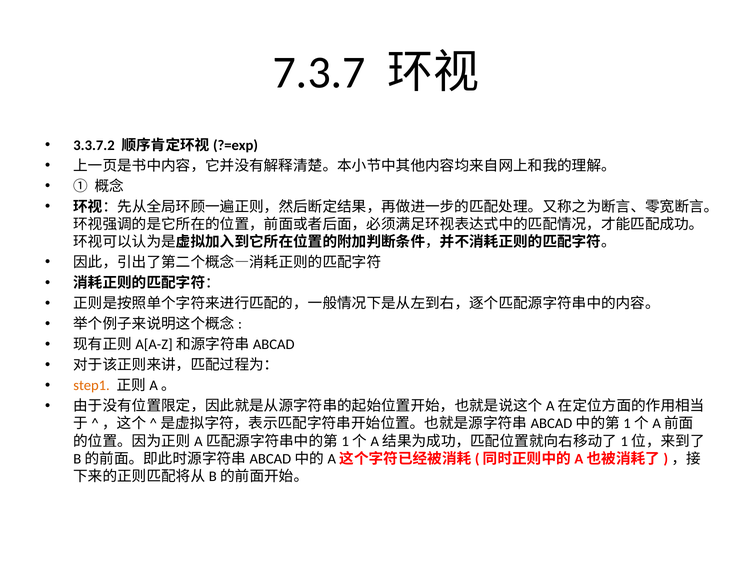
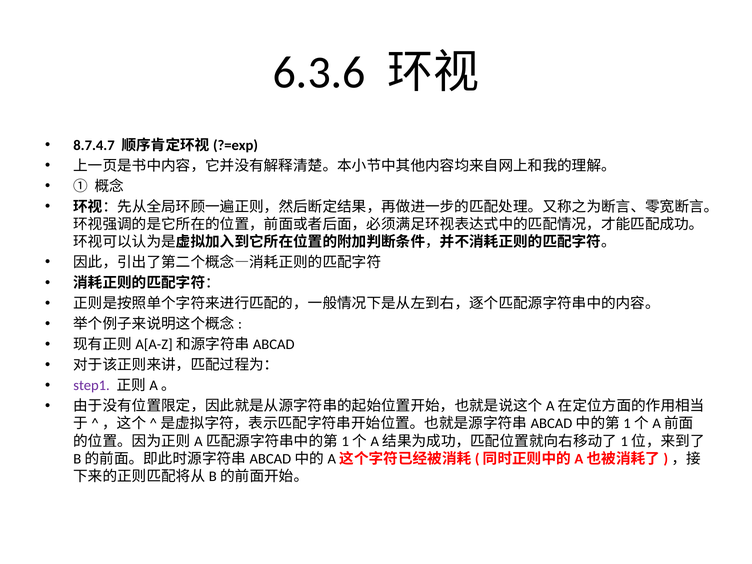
7.3.7: 7.3.7 -> 6.3.6 (319, 73)
3.3.7.2: 3.3.7.2 -> 8.7.4.7 (94, 145)
step1 colour: orange -> purple (92, 386)
